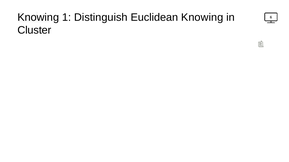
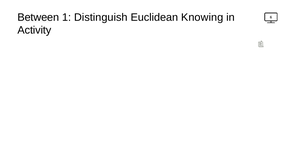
Knowing: Knowing -> Between (38, 17)
Cluster: Cluster -> Activity (34, 30)
